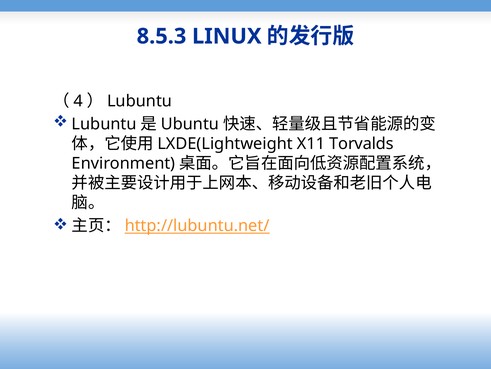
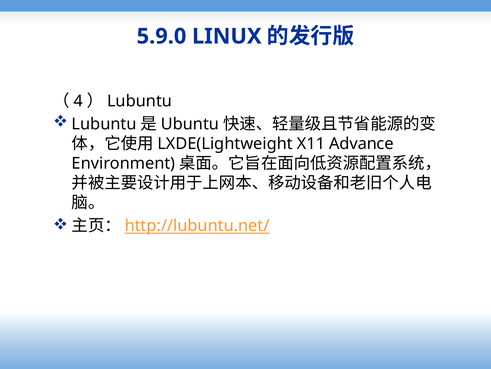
8.5.3: 8.5.3 -> 5.9.0 (161, 36)
Torvalds: Torvalds -> Advance (361, 143)
